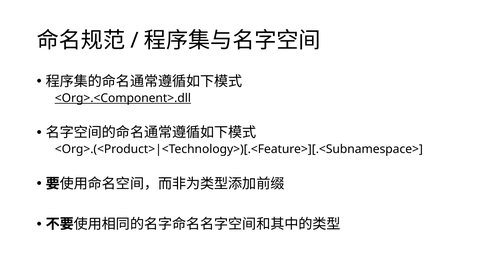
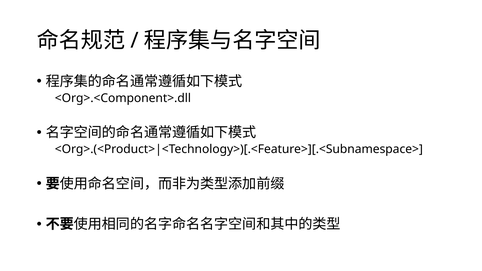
<Org>.<Component>.dll underline: present -> none (123, 98)
